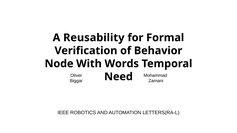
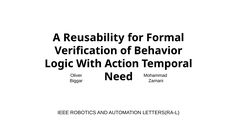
Node: Node -> Logic (59, 64)
Words: Words -> Action (122, 64)
